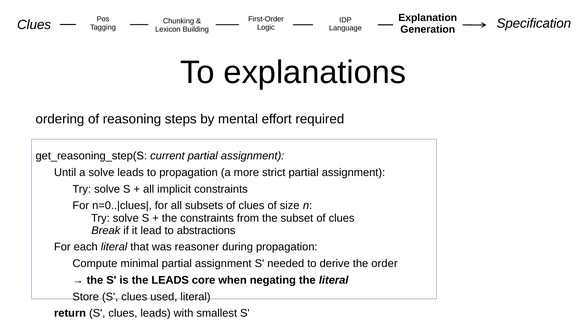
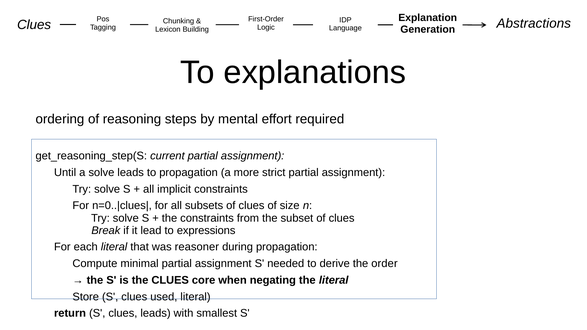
Specification: Specification -> Abstractions (534, 23)
abstractions: abstractions -> expressions (206, 231)
the LEADS: LEADS -> CLUES (170, 280)
